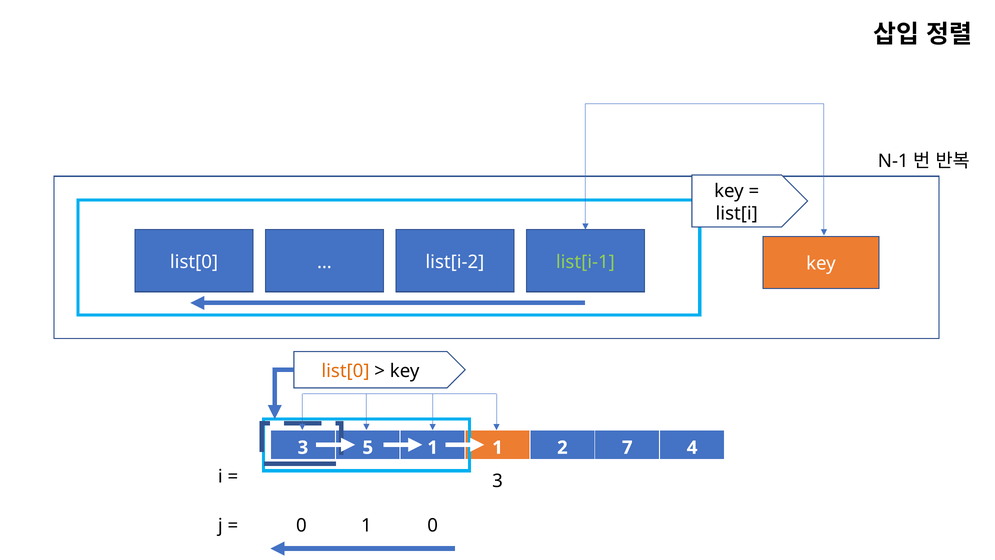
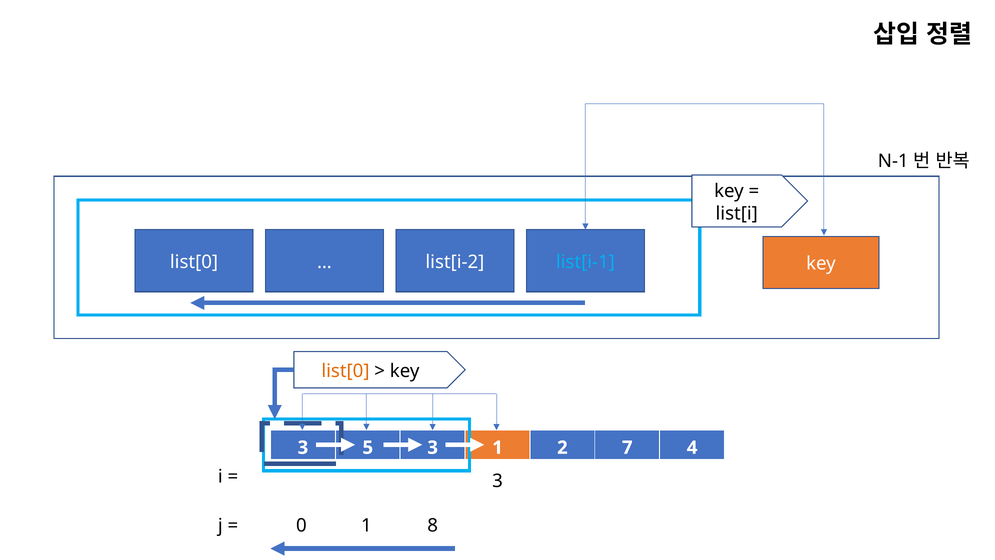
list[i-1 colour: light green -> light blue (585, 262)
5 1: 1 -> 3 (433, 447)
0 0: 0 -> 8 (433, 526)
